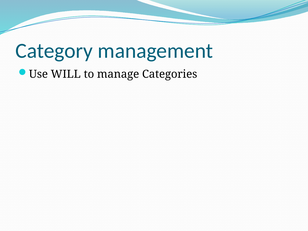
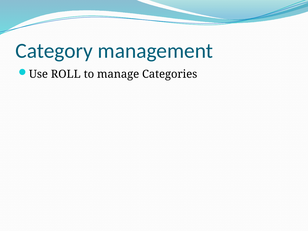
WILL: WILL -> ROLL (66, 74)
